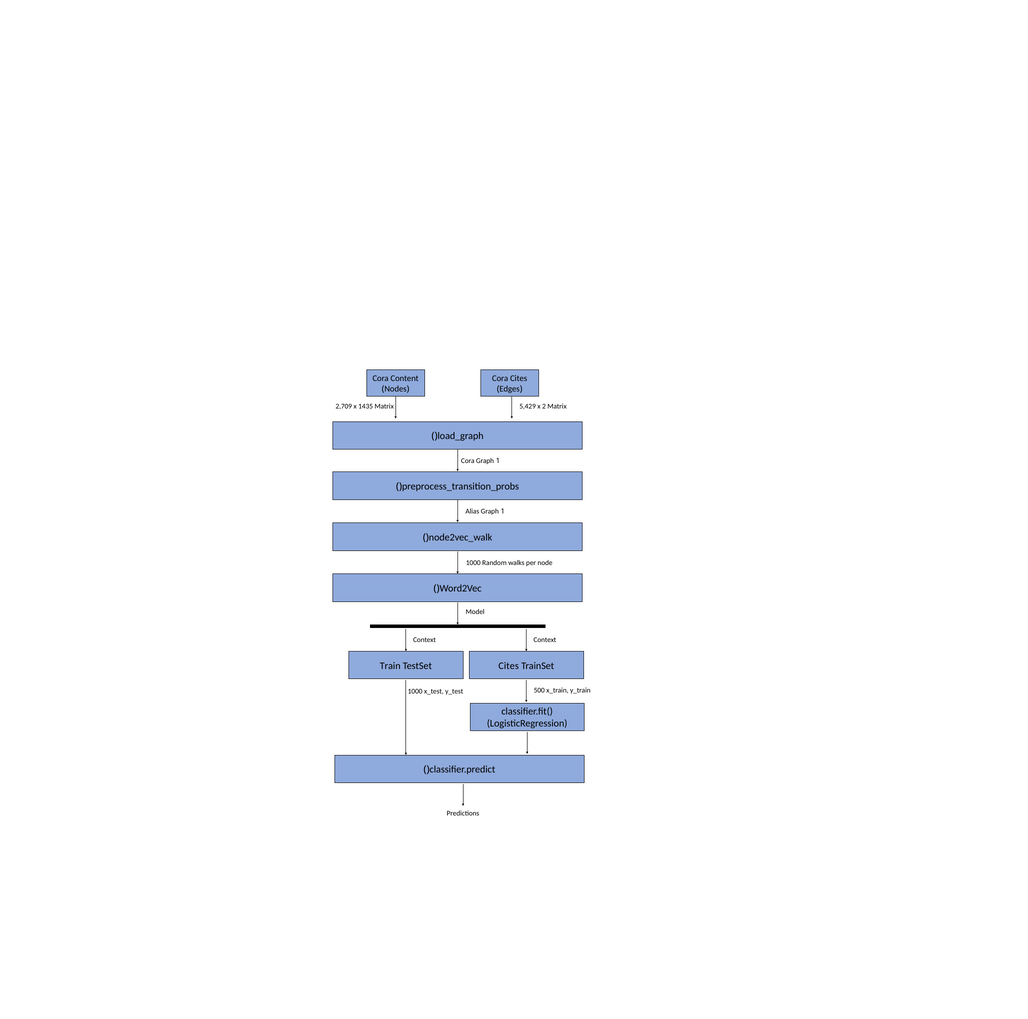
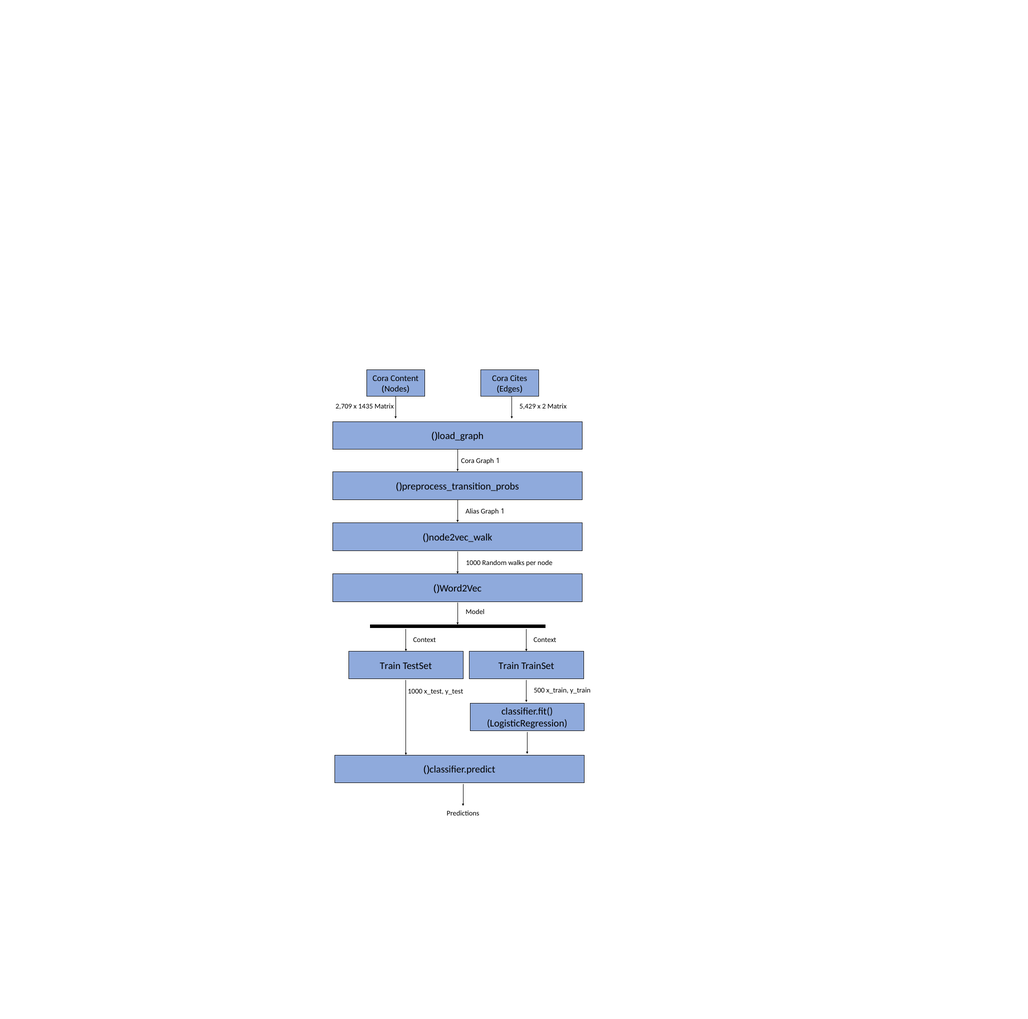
Cites: Cites -> Train (509, 666)
